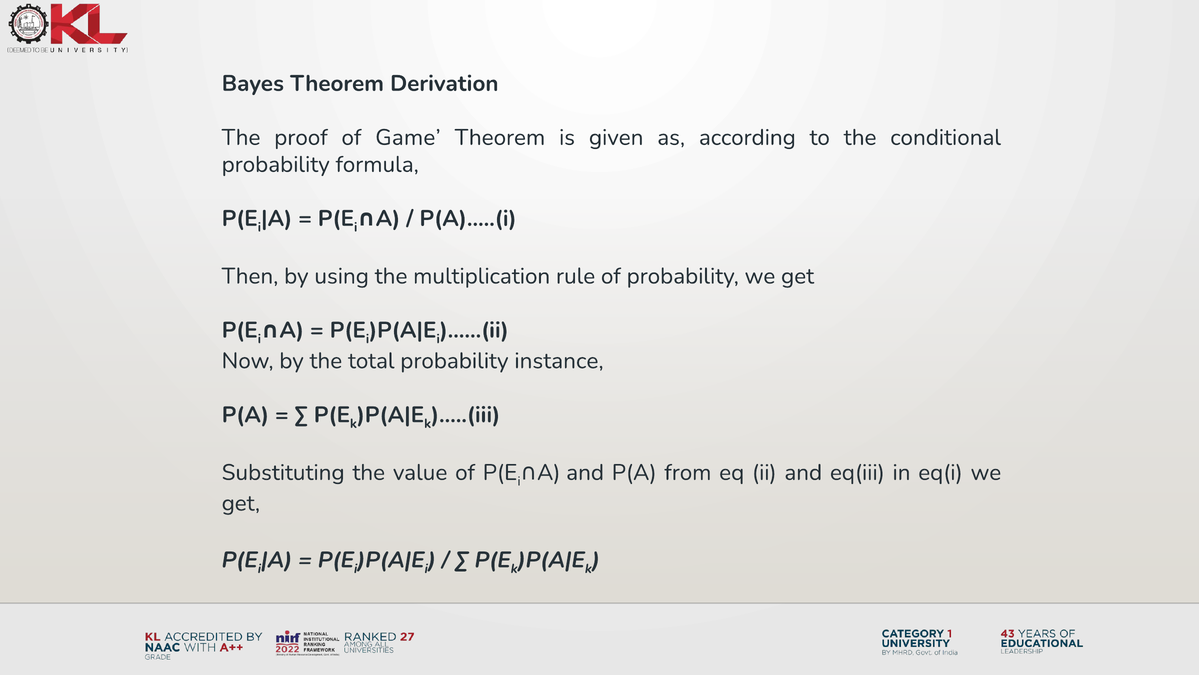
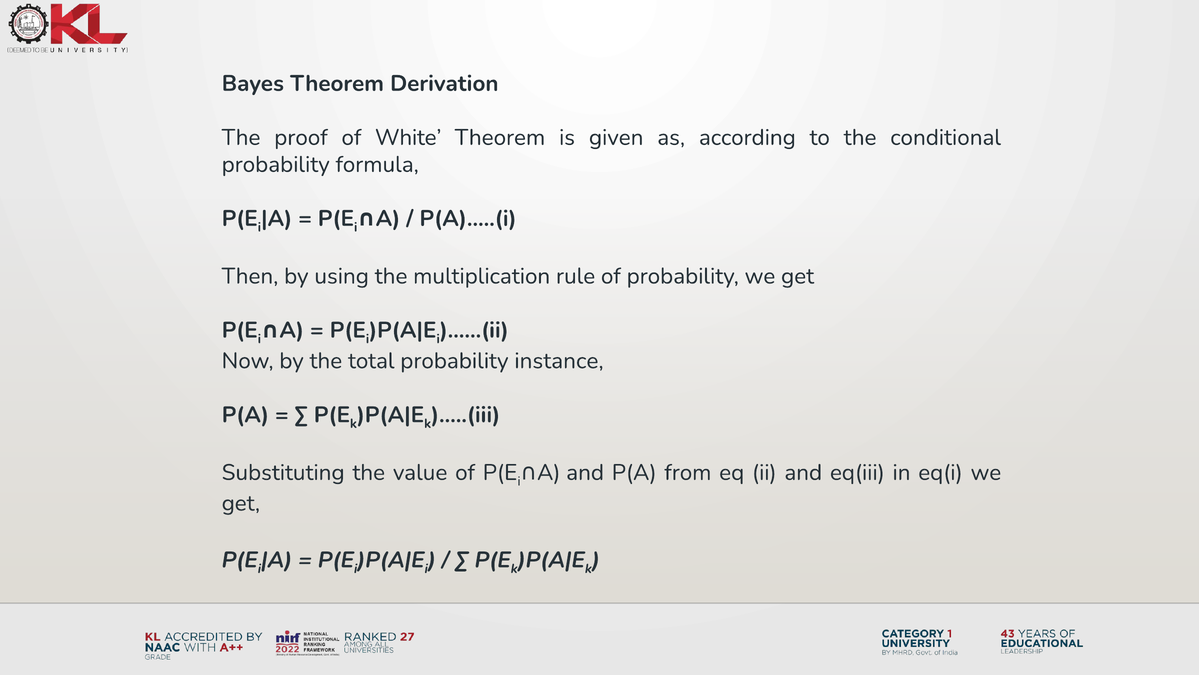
Game: Game -> White (408, 137)
